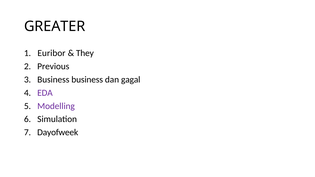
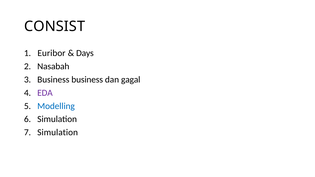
GREATER: GREATER -> CONSIST (55, 26)
They: They -> Days (85, 53)
Previous: Previous -> Nasabah (53, 66)
Modelling colour: purple -> blue (56, 106)
Dayofweek: Dayofweek -> Simulation (58, 133)
